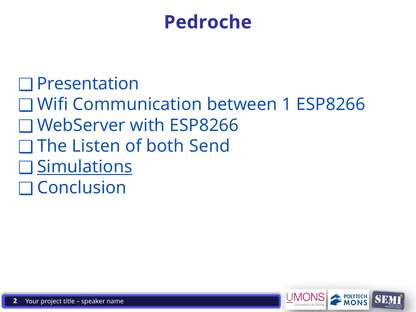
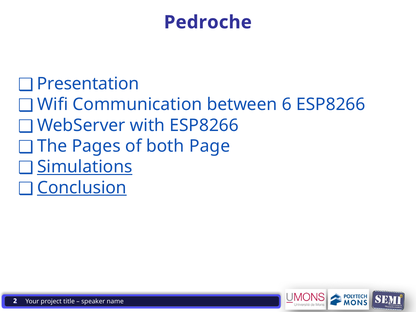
1: 1 -> 6 (287, 105)
Listen: Listen -> Pages (96, 146)
Send: Send -> Page (210, 146)
Conclusion underline: none -> present (82, 188)
